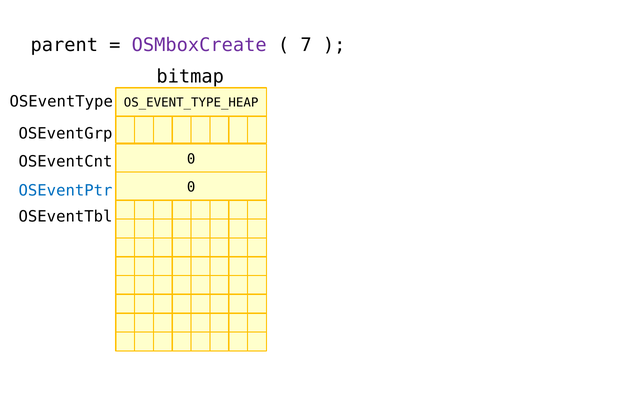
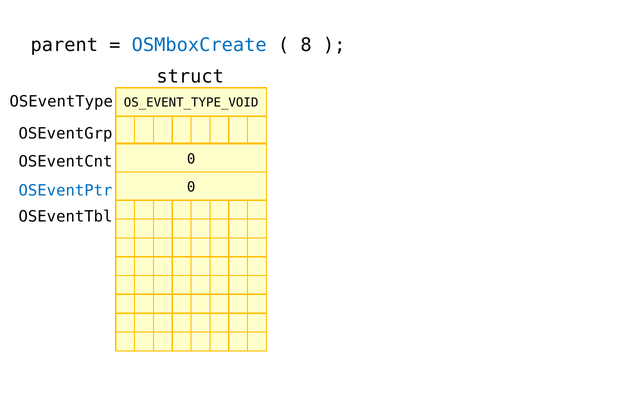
OSMboxCreate colour: purple -> blue (199, 45)
7: 7 -> 8 (306, 45)
bitmap: bitmap -> struct (190, 76)
OS_EVENT_TYPE_HEAP: OS_EVENT_TYPE_HEAP -> OS_EVENT_TYPE_VOID (191, 103)
